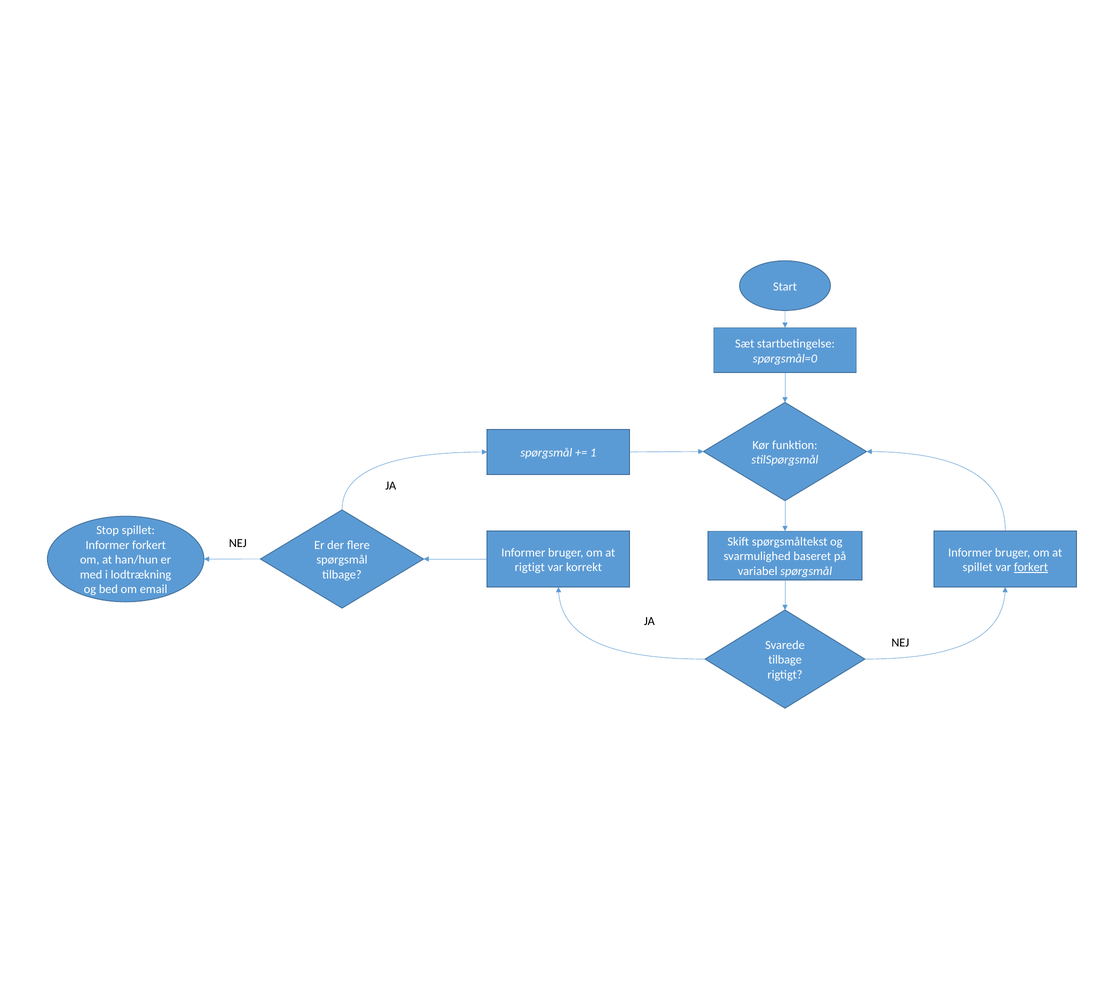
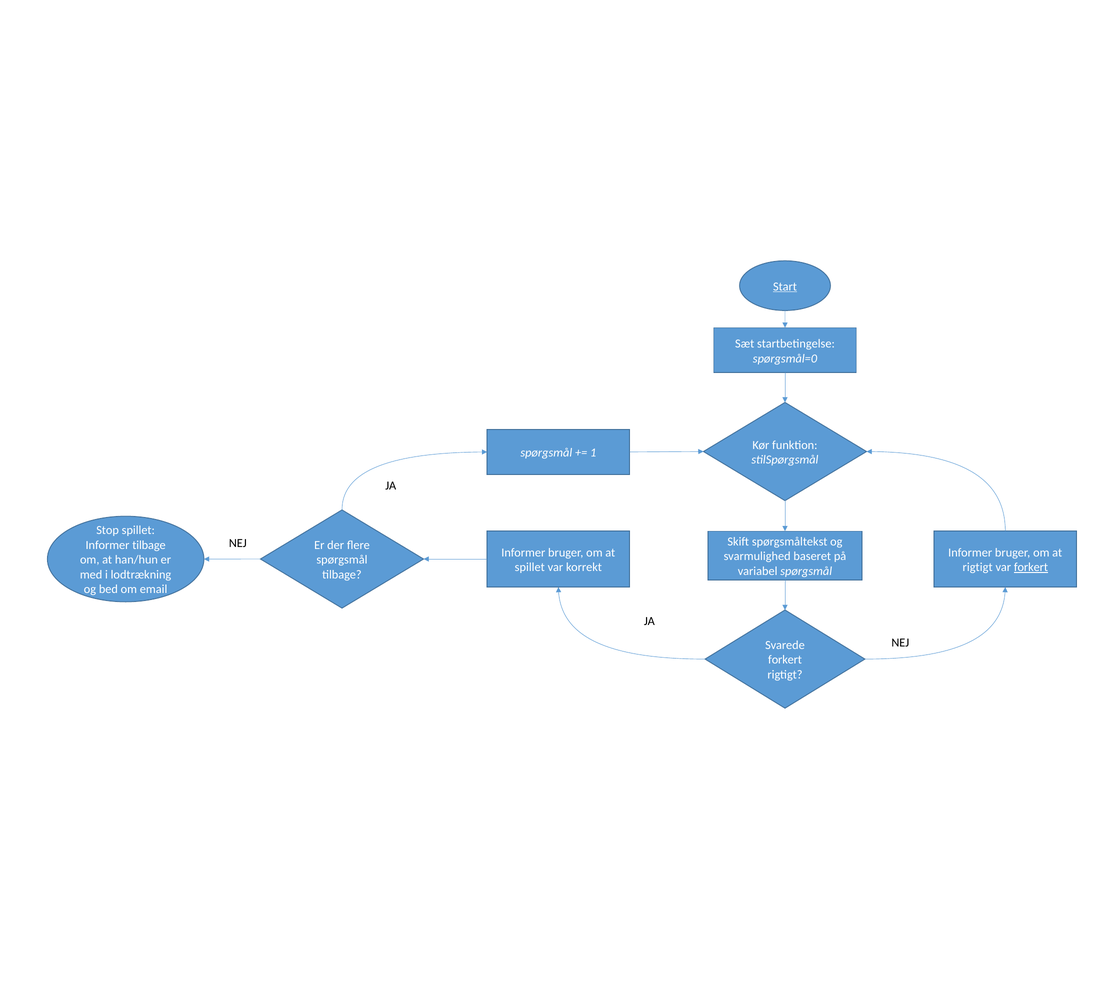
Start underline: none -> present (785, 286)
Informer forkert: forkert -> tilbage (149, 545)
rigtigt: rigtigt -> spillet (530, 567)
spillet: spillet -> rigtigt (978, 567)
tilbage: tilbage -> forkert (785, 660)
